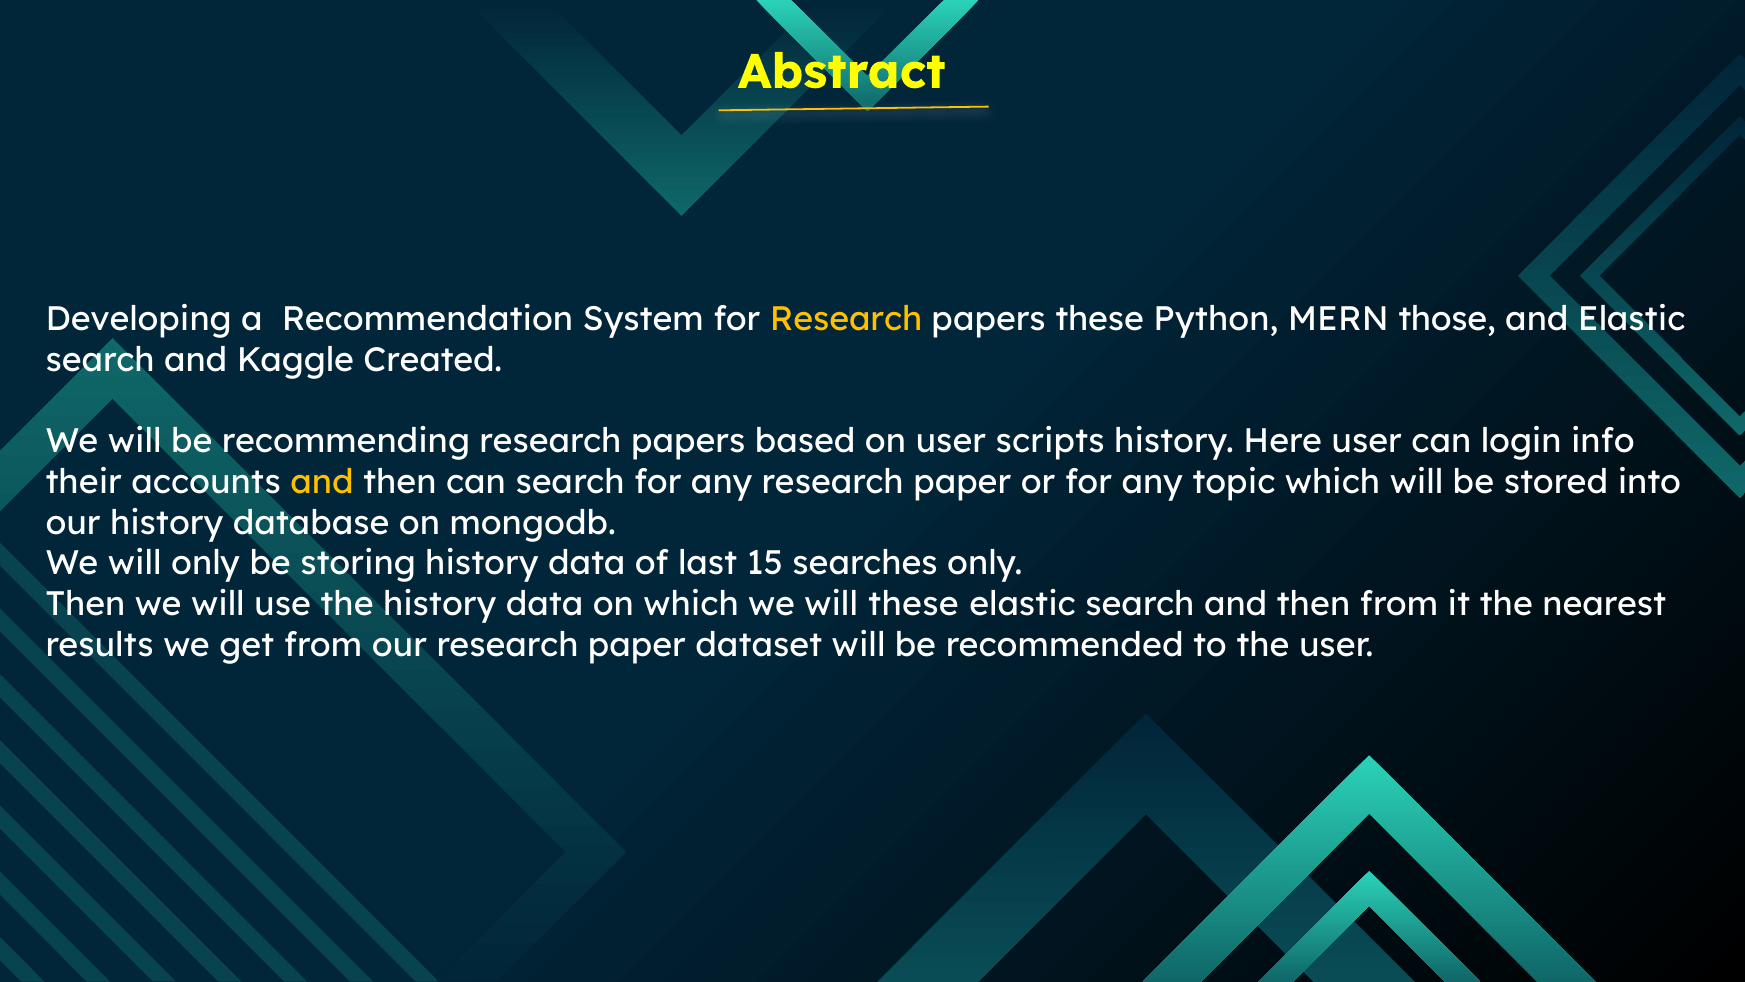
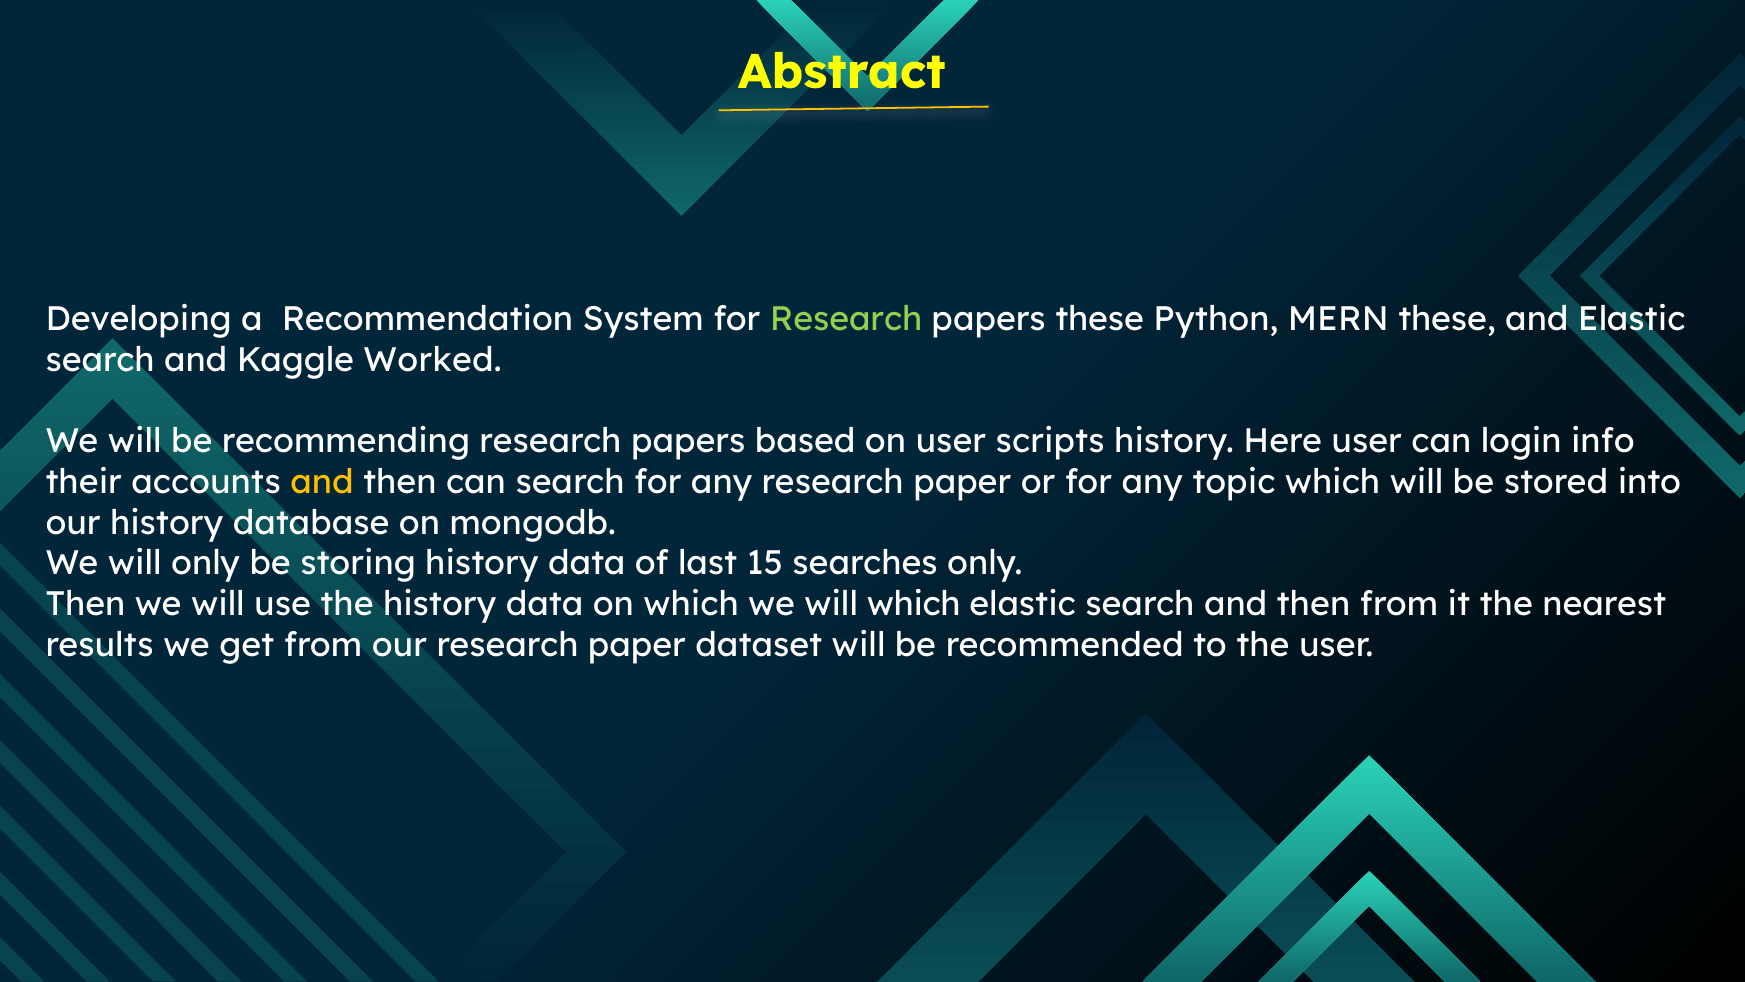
Research colour: yellow -> light green (846, 319)
MERN those: those -> these (1447, 319)
Created: Created -> Worked (433, 360)
will these: these -> which (914, 604)
